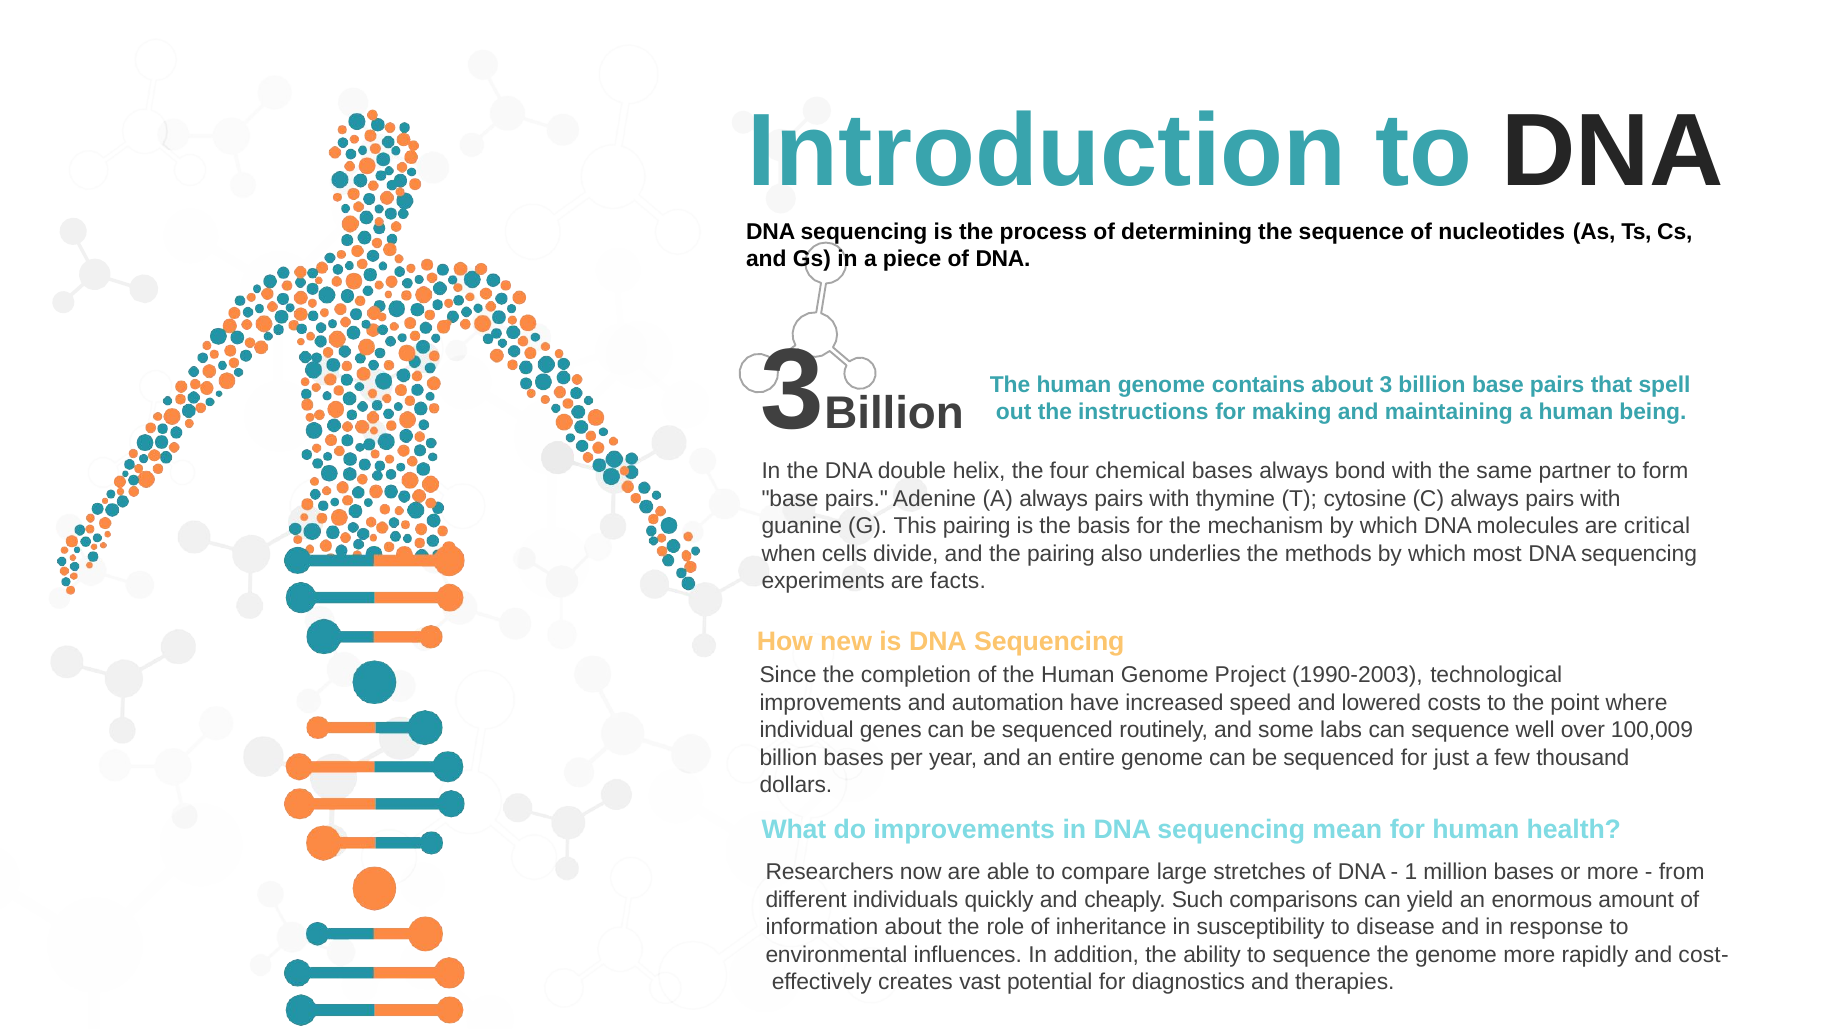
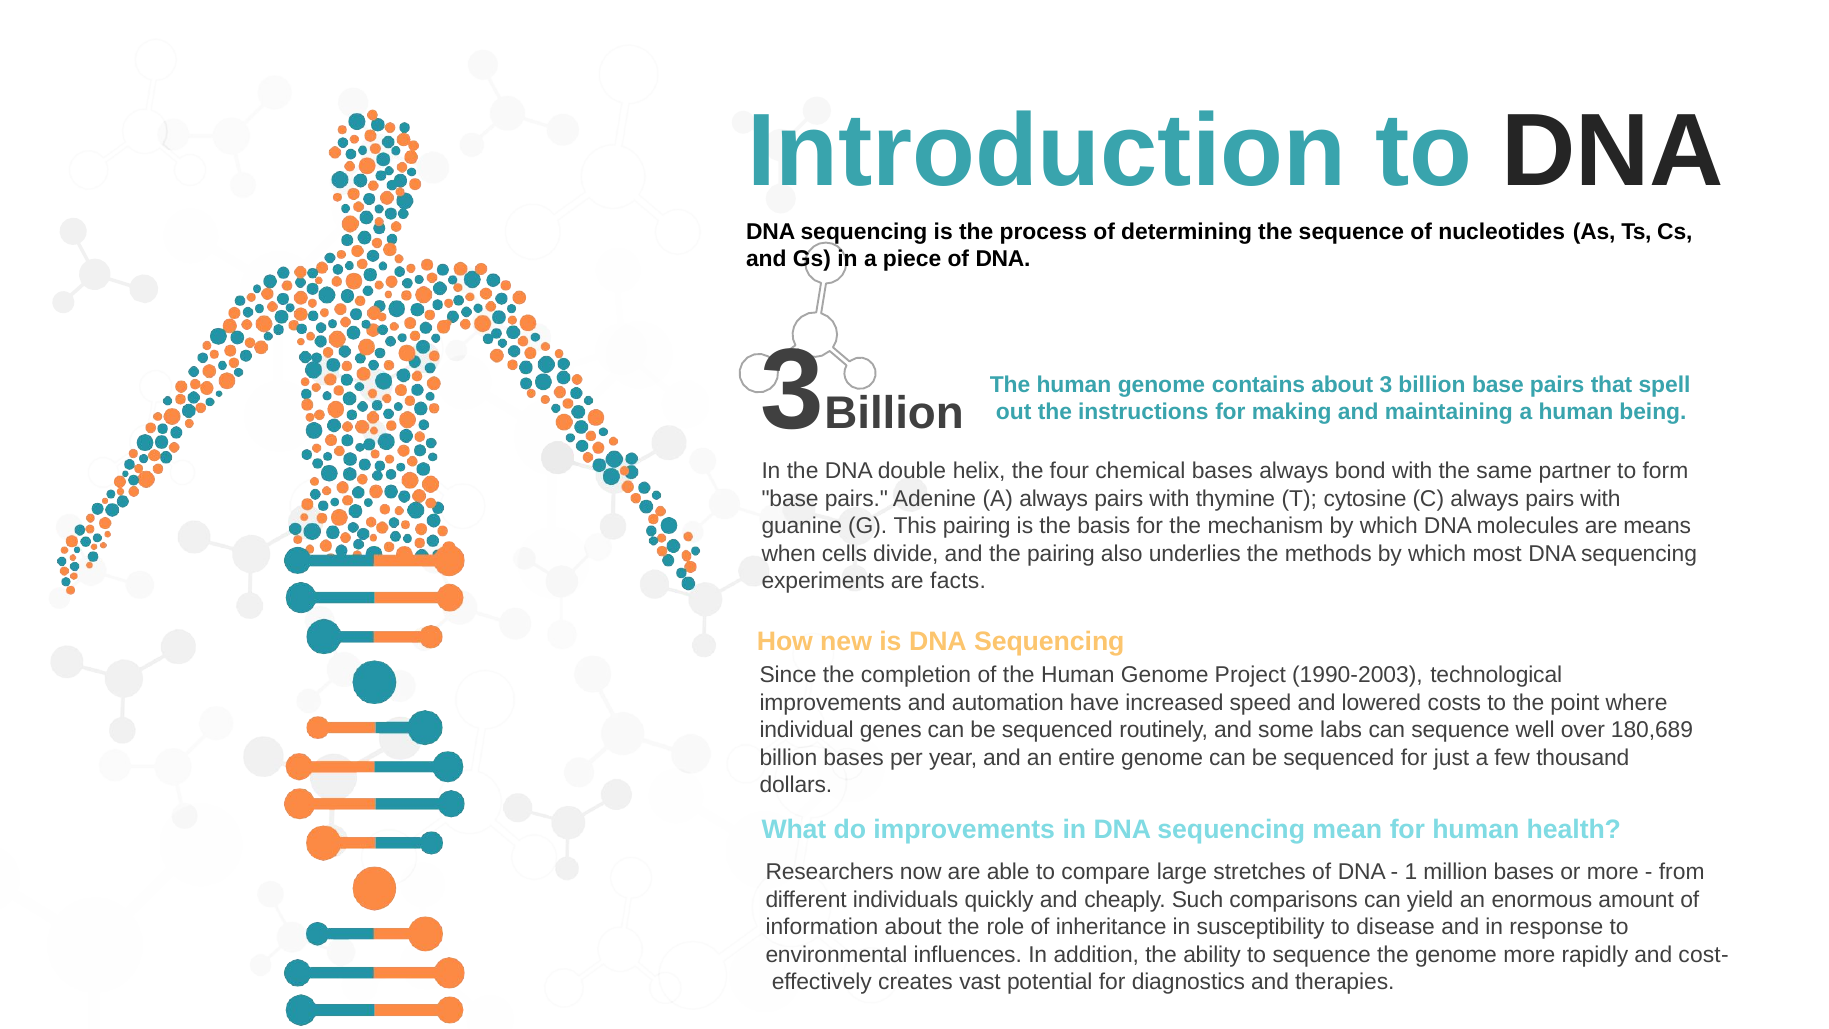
critical: critical -> means (1657, 526)
100,009: 100,009 -> 180,689 (1652, 730)
